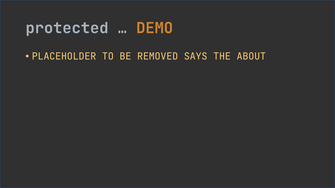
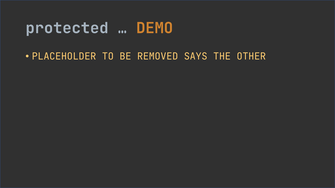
ABOUT: ABOUT -> OTHER (251, 57)
